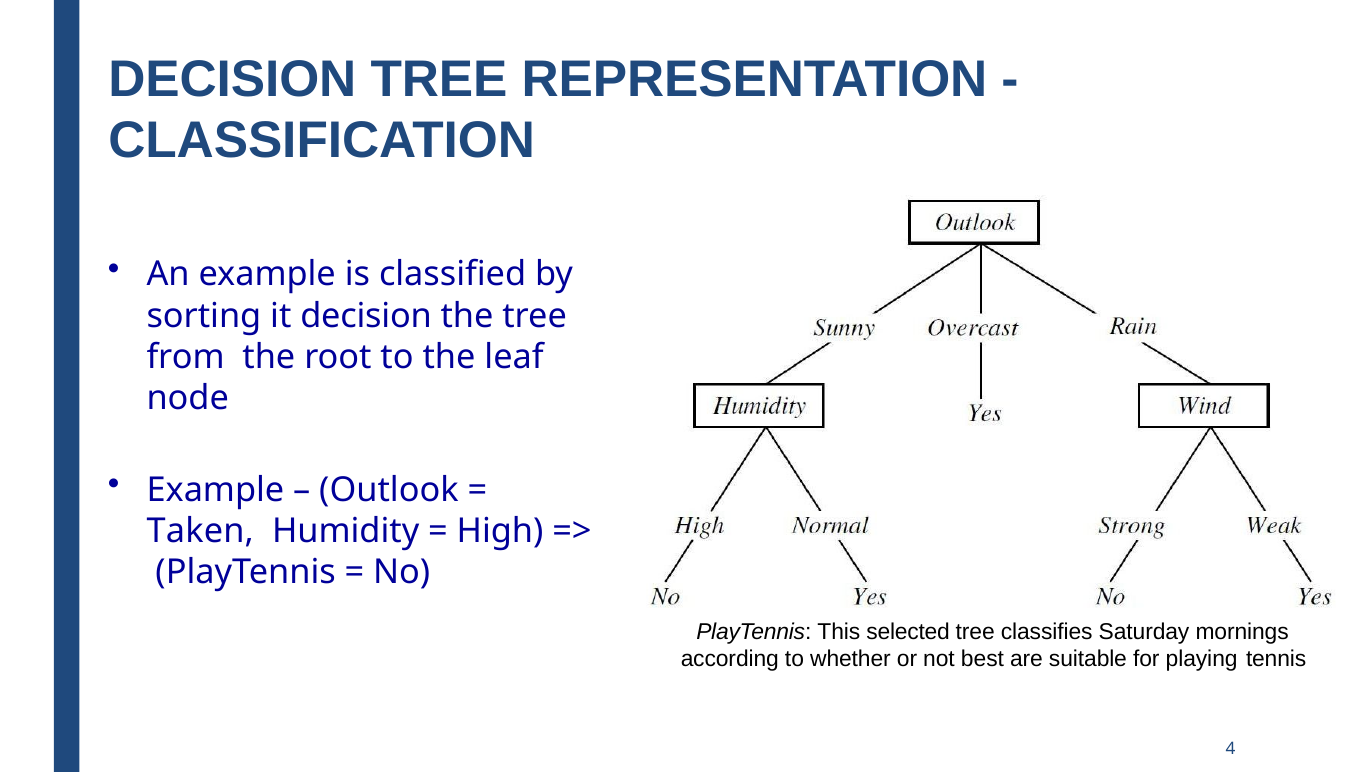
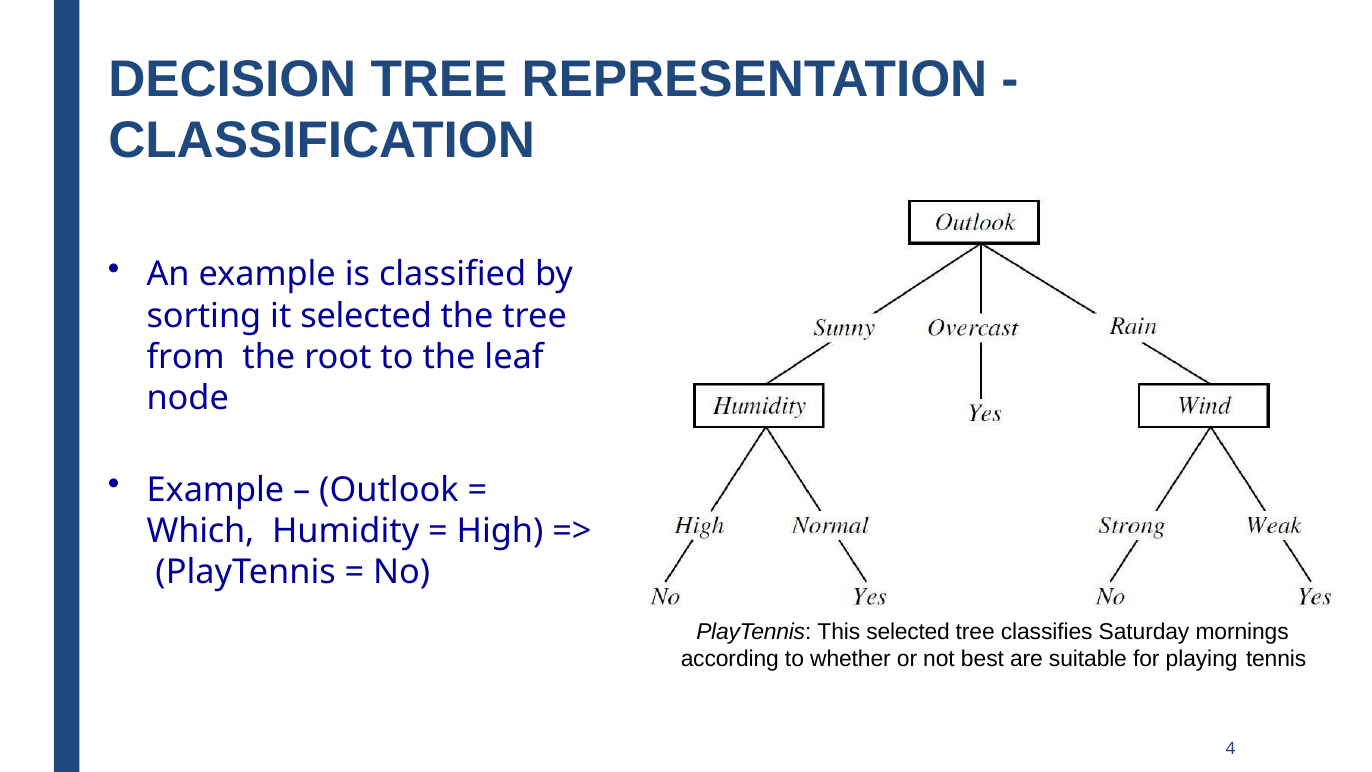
it decision: decision -> selected (366, 316)
Taken: Taken -> Which (200, 531)
